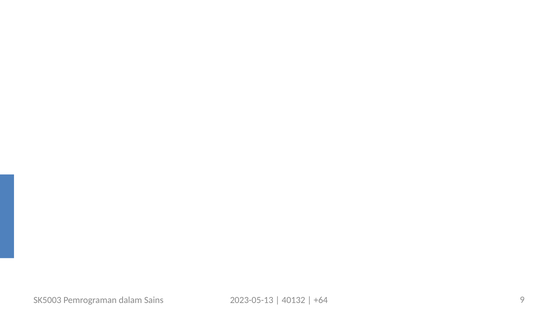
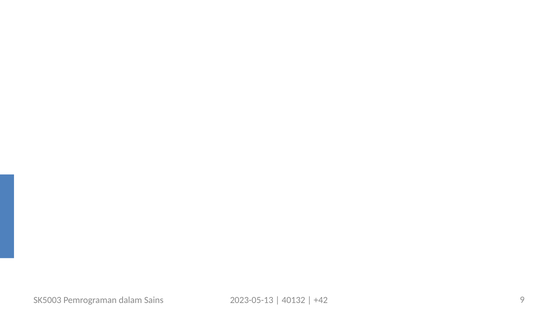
+64: +64 -> +42 (321, 300)
